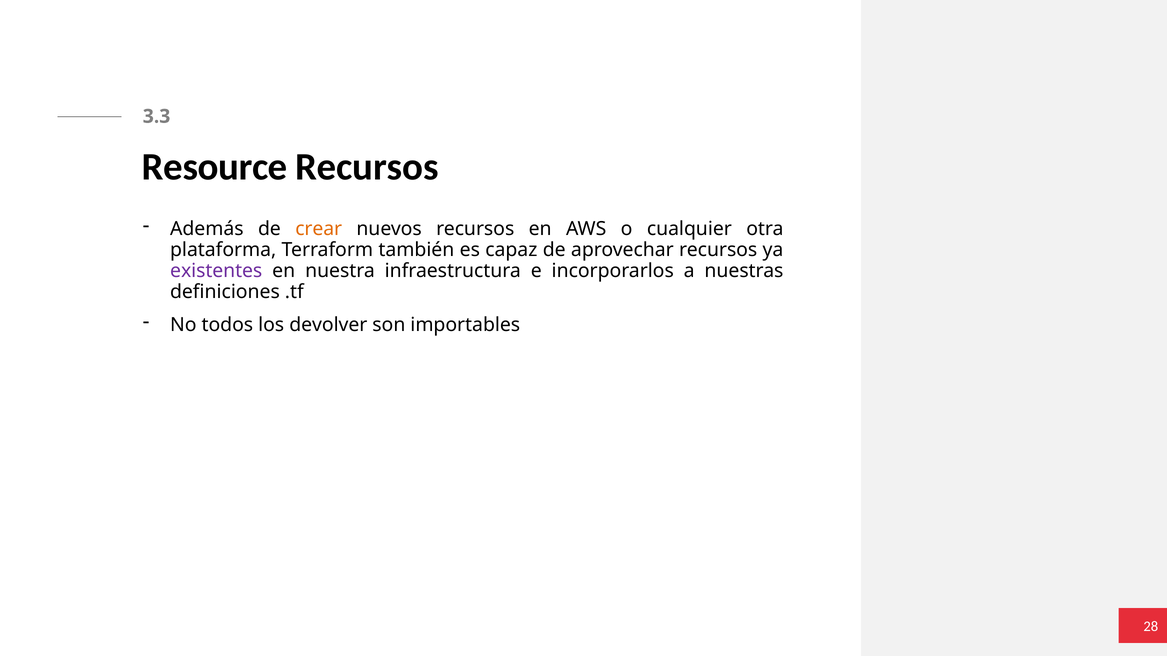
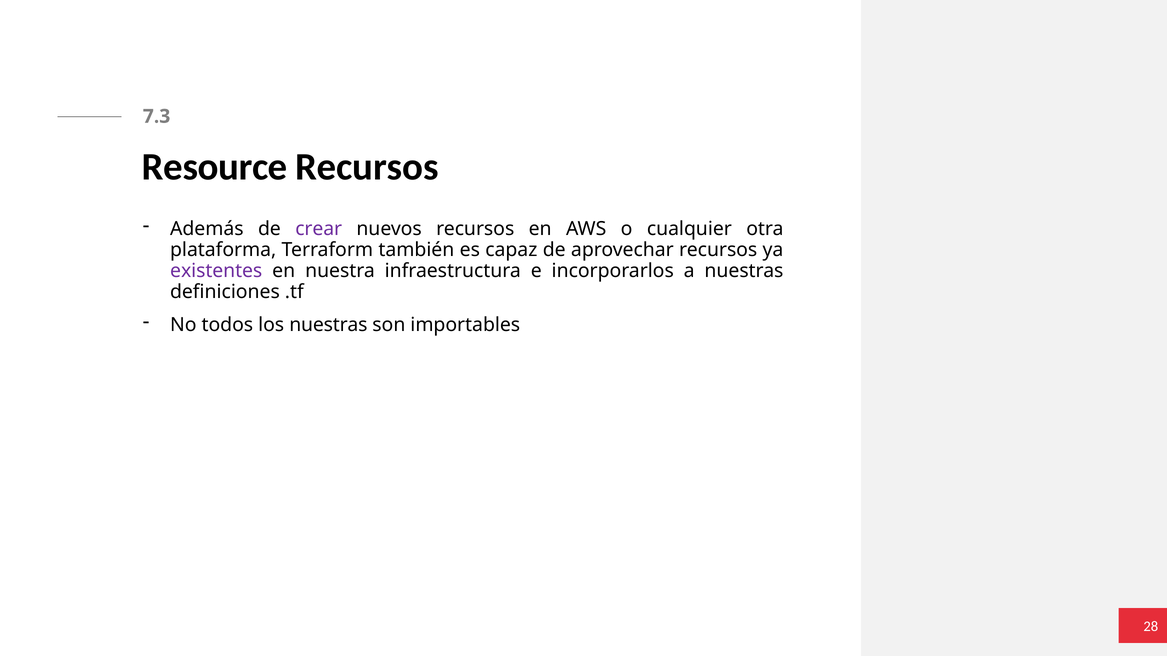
3.3: 3.3 -> 7.3 (157, 116)
crear colour: orange -> purple (319, 229)
los devolver: devolver -> nuestras (328, 325)
